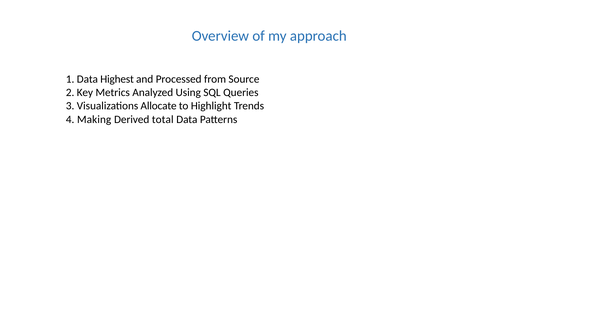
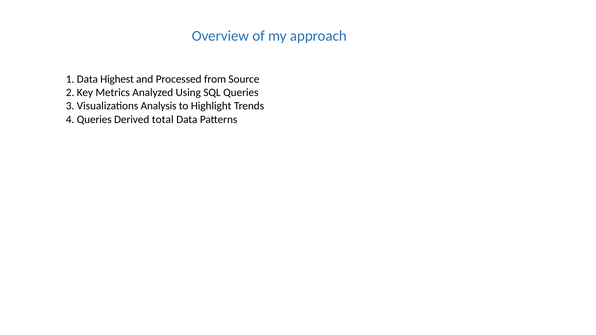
Allocate: Allocate -> Analysis (159, 106)
4 Making: Making -> Queries (94, 119)
